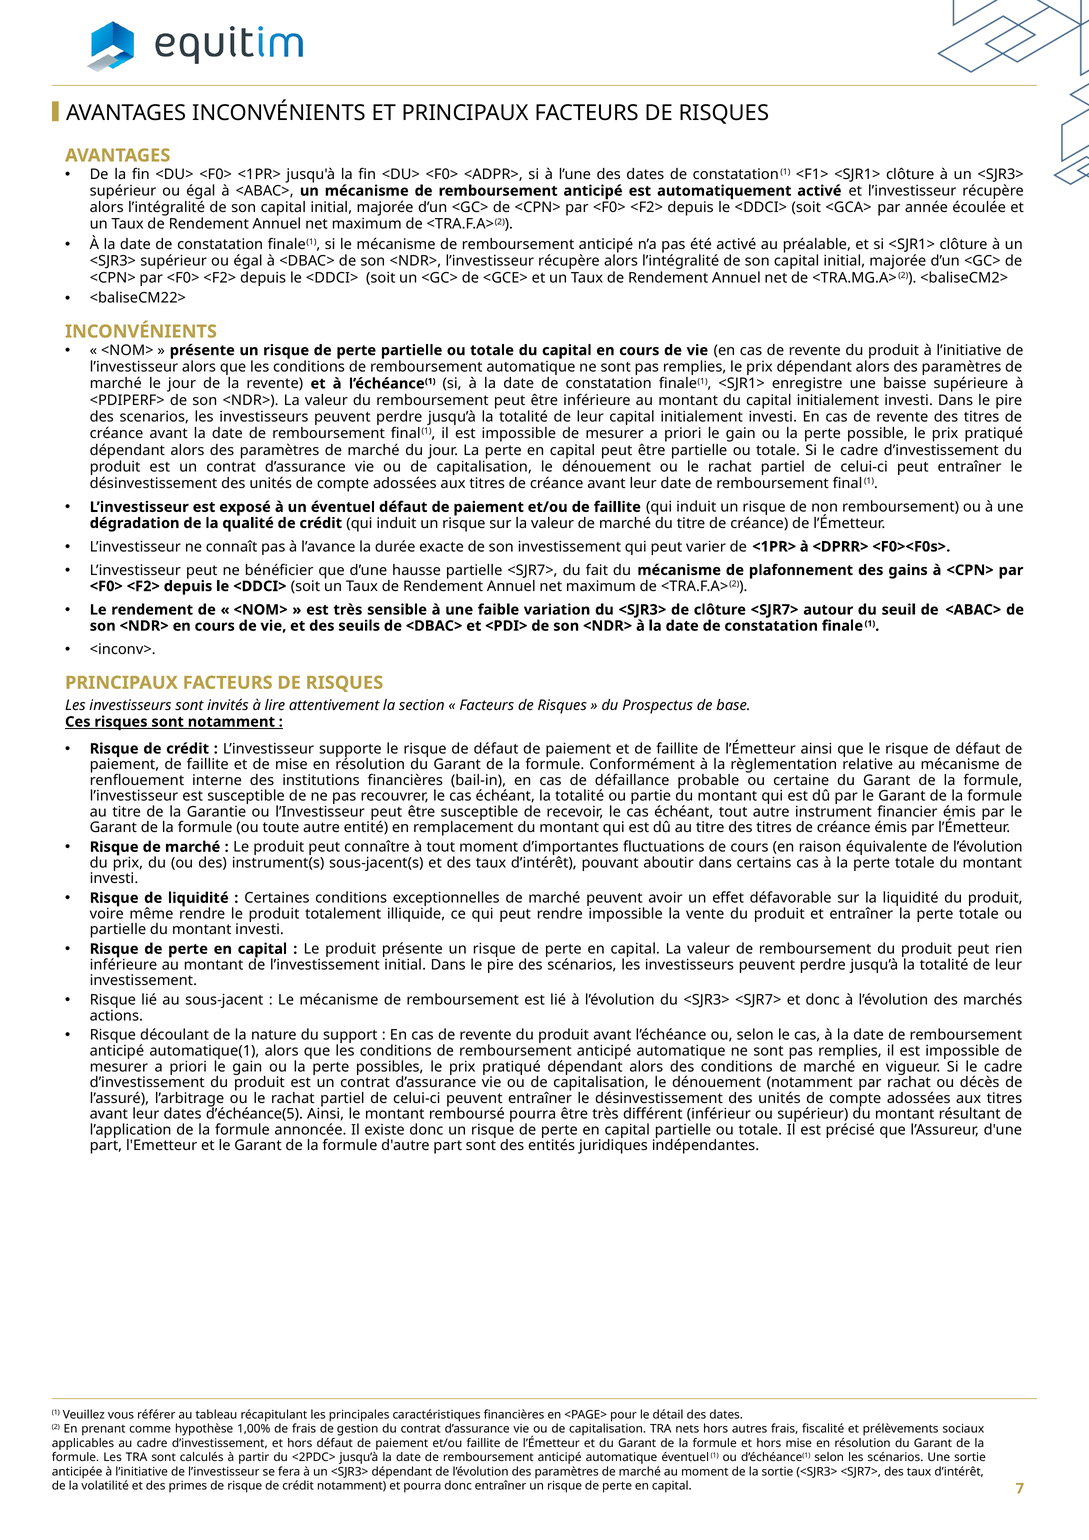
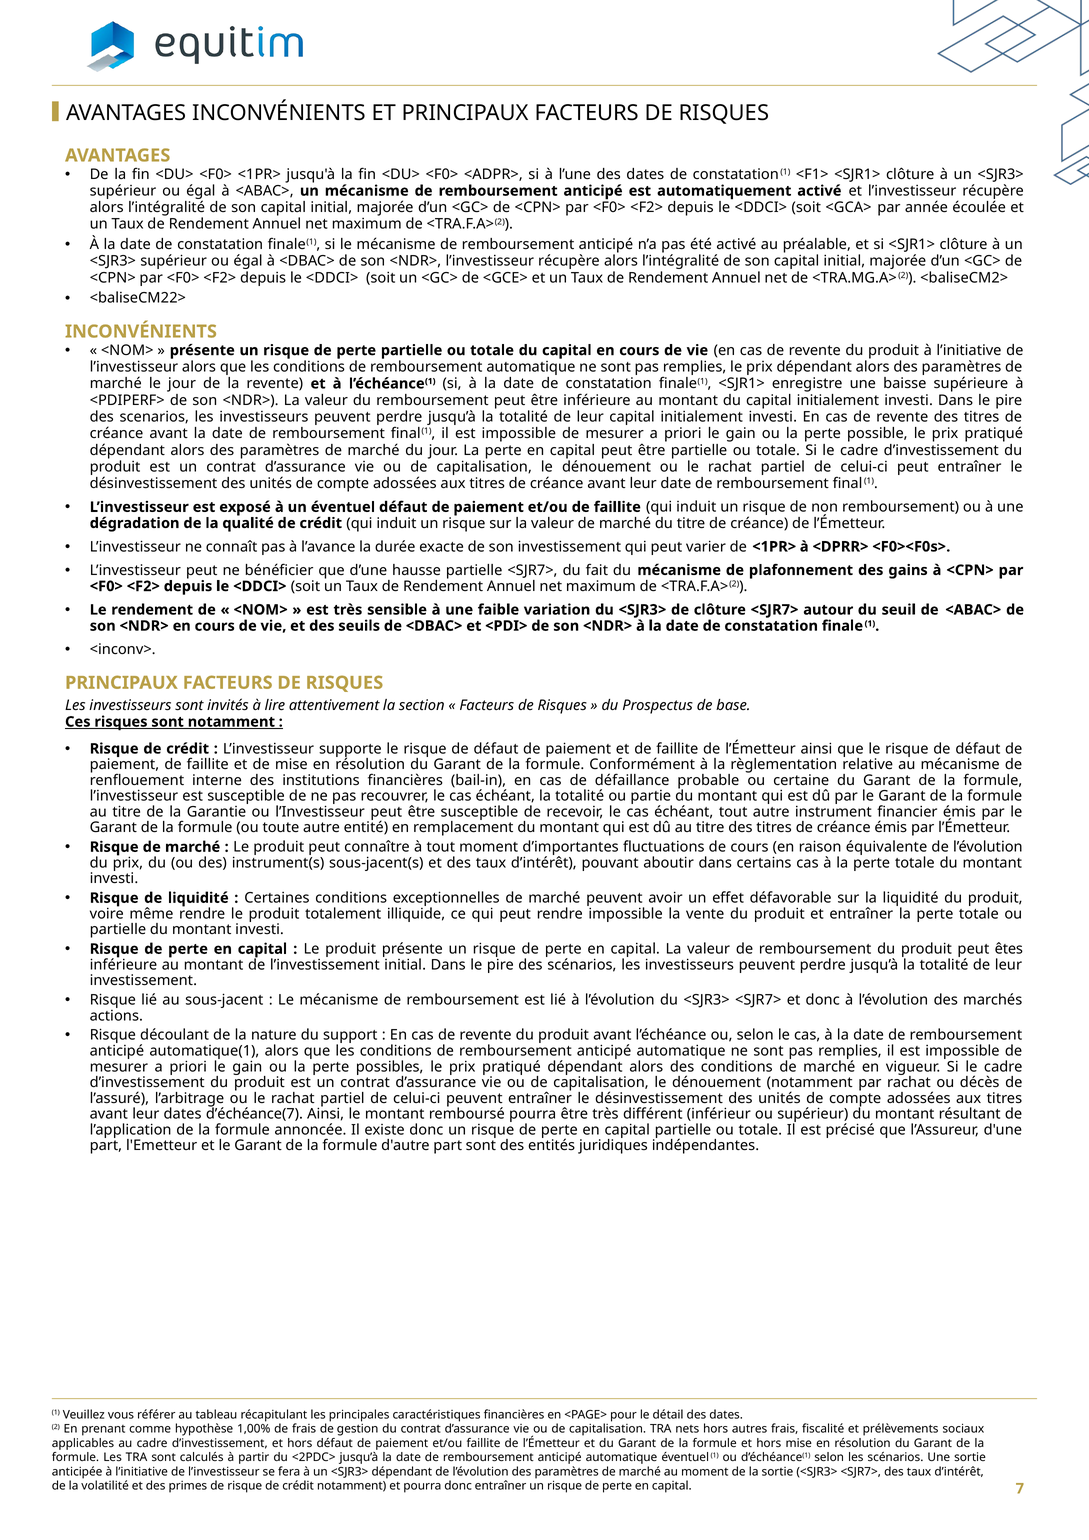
rien: rien -> êtes (1009, 949)
d’échéance(5: d’échéance(5 -> d’échéance(7 (254, 1114)
